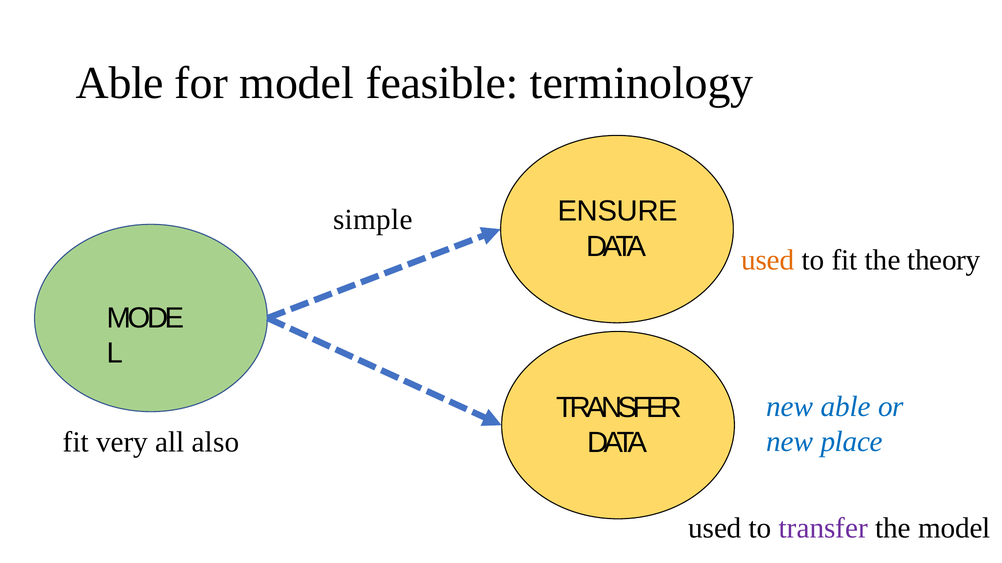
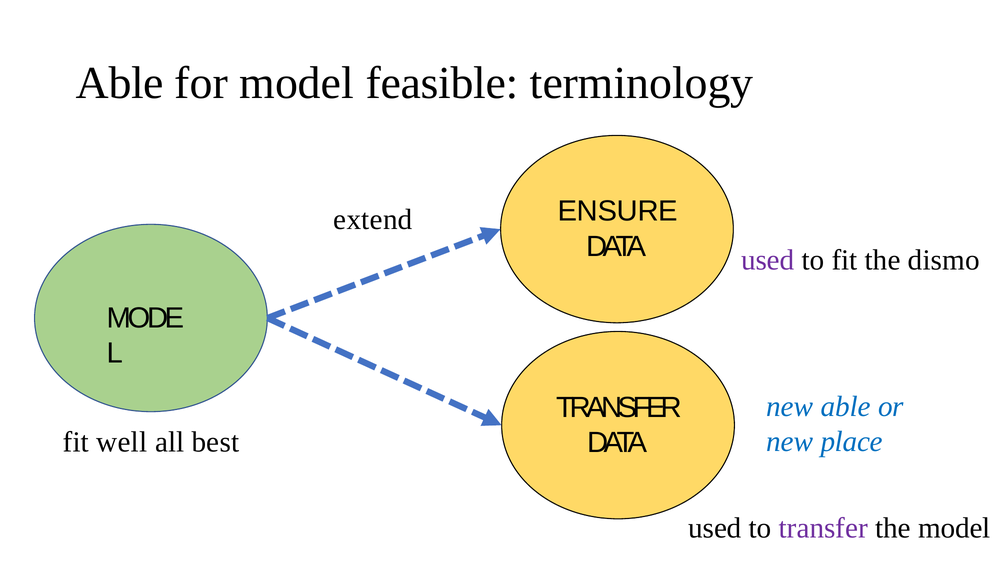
simple: simple -> extend (373, 220)
used colour: orange -> purple (768, 261)
theory: theory -> dismo (944, 261)
very: very -> well (122, 443)
also: also -> best (215, 443)
